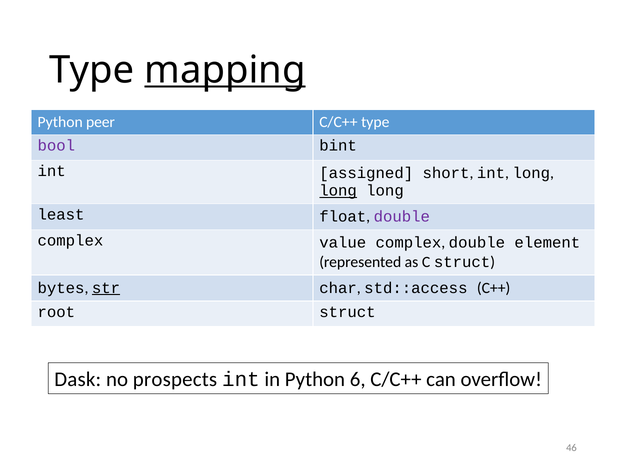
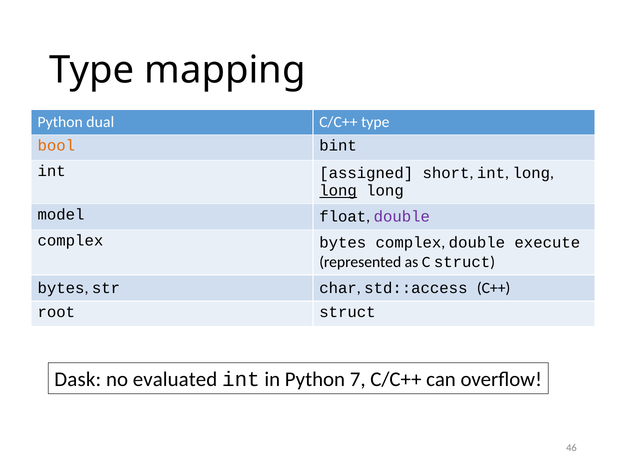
mapping underline: present -> none (225, 70)
peer: peer -> dual (100, 122)
bool colour: purple -> orange (56, 146)
least: least -> model (61, 215)
complex value: value -> bytes (343, 243)
element: element -> execute (547, 243)
str underline: present -> none (106, 288)
prospects: prospects -> evaluated (175, 380)
6: 6 -> 7 (358, 380)
